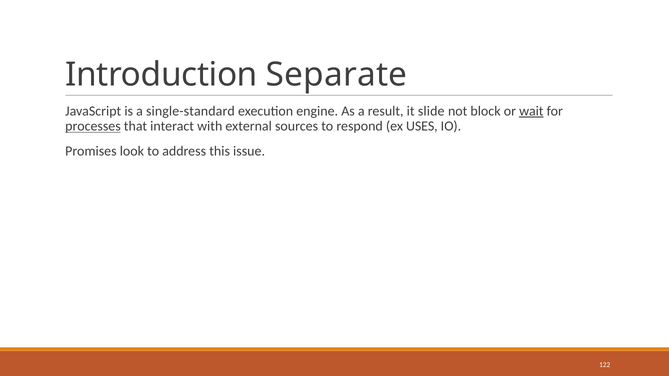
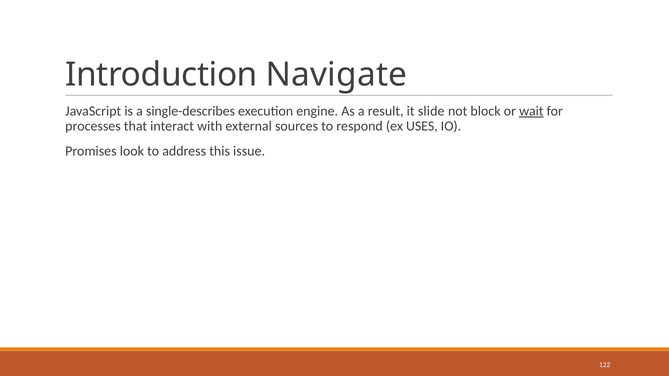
Separate: Separate -> Navigate (336, 75)
single-standard: single-standard -> single-describes (191, 111)
processes underline: present -> none (93, 126)
